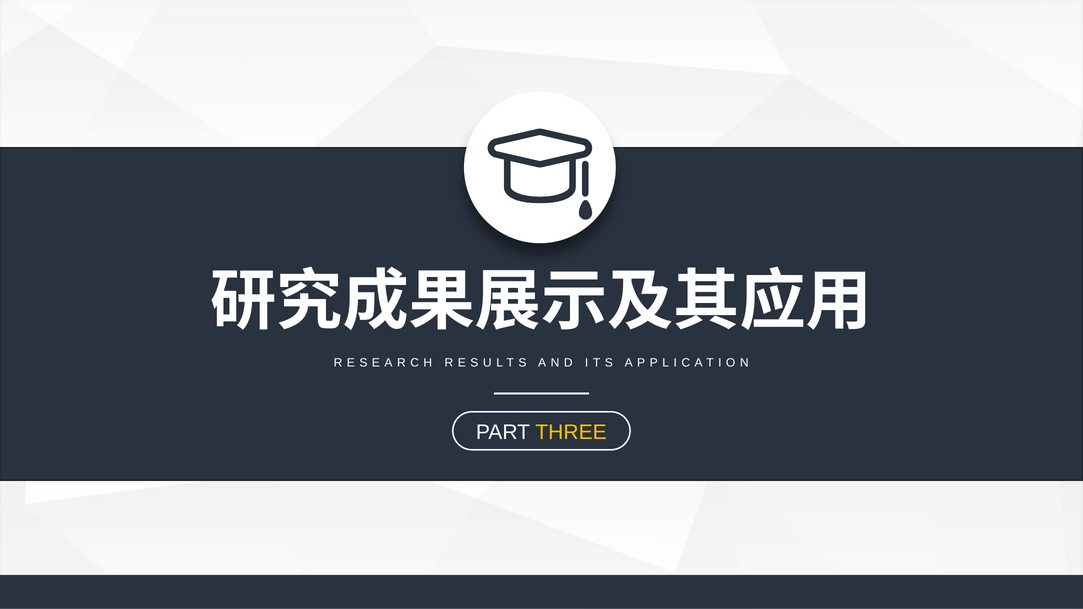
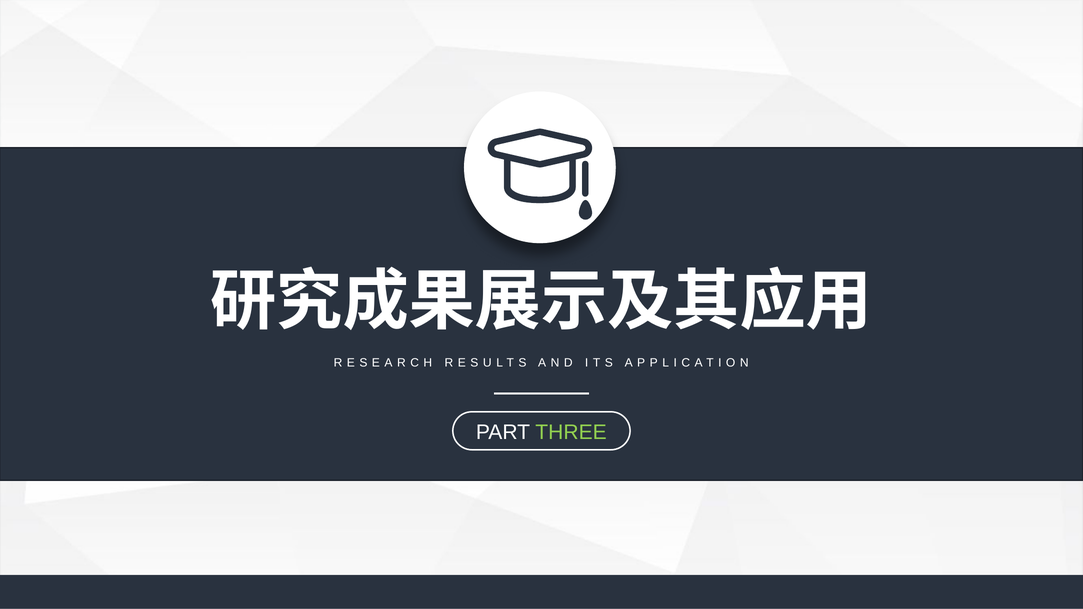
THREE colour: yellow -> light green (571, 432)
